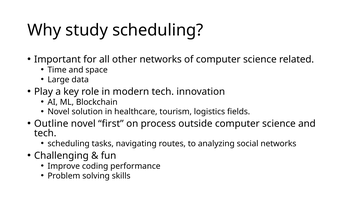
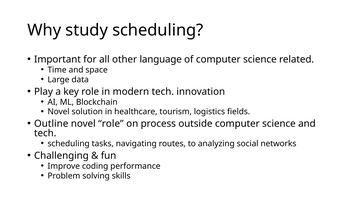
other networks: networks -> language (161, 59)
novel first: first -> role (111, 124)
